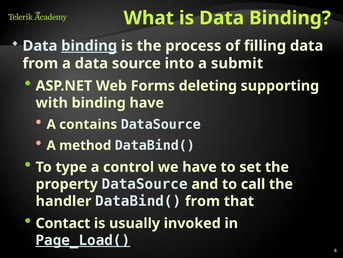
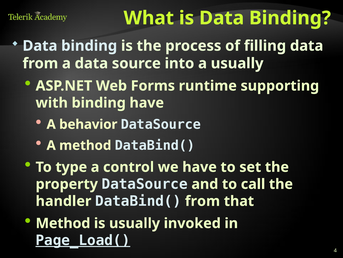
binding underline: present -> none (89, 46)
a submit: submit -> usually (237, 63)
deleting: deleting -> runtime (208, 86)
contains: contains -> behavior (88, 124)
Contact: Contact -> Method (63, 223)
